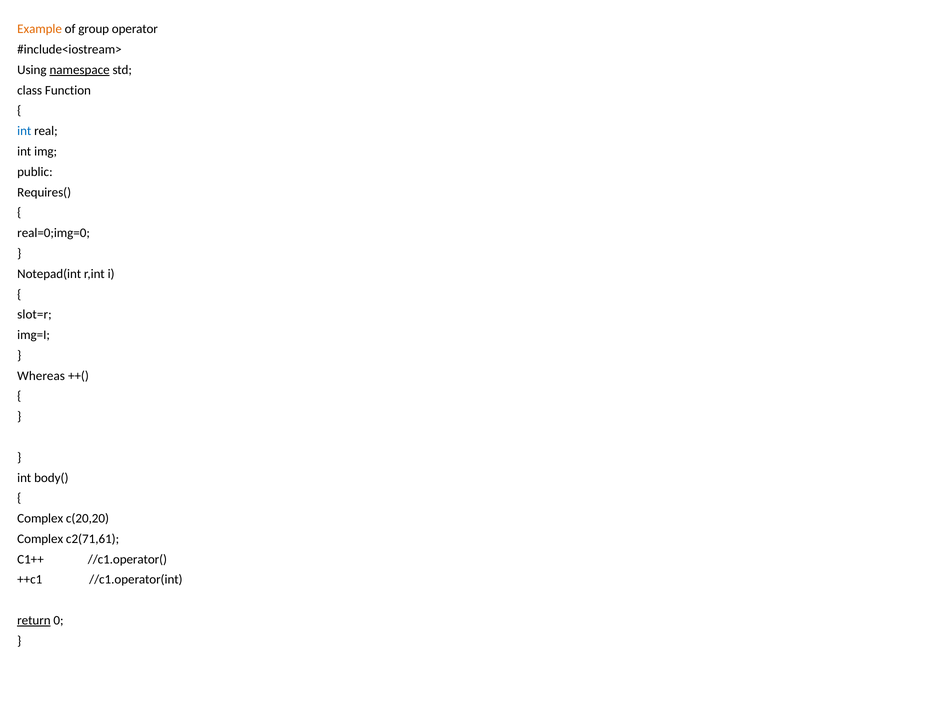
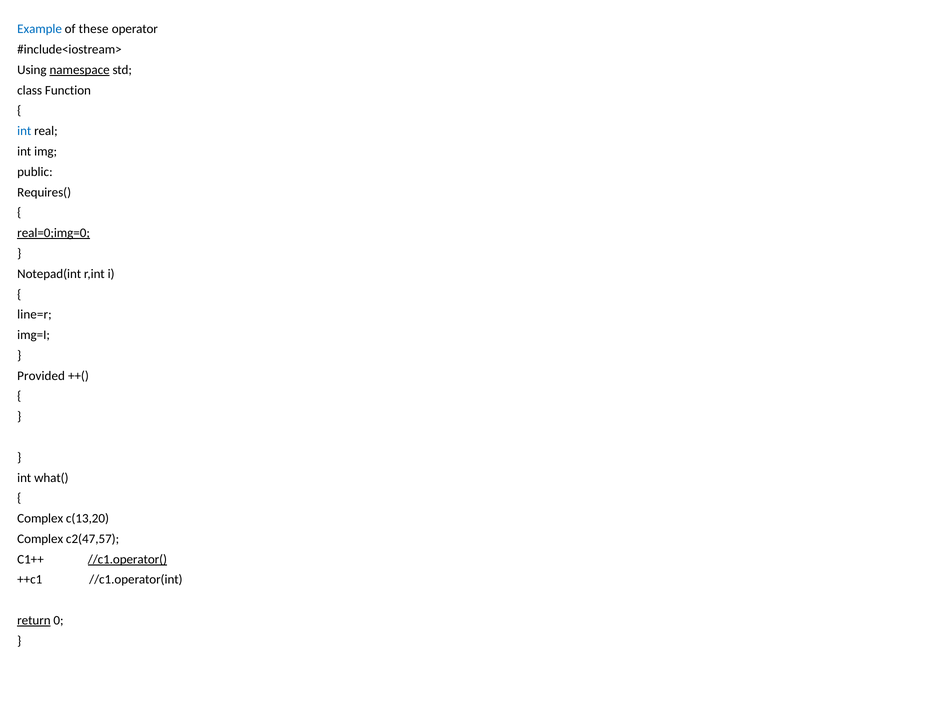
Example colour: orange -> blue (40, 29)
group: group -> these (94, 29)
real=0;img=0 underline: none -> present (54, 233)
slot=r: slot=r -> line=r (34, 315)
Whereas: Whereas -> Provided (41, 376)
body(: body( -> what( (51, 478)
c(20,20: c(20,20 -> c(13,20 (88, 518)
c2(71,61: c2(71,61 -> c2(47,57 (93, 539)
//c1.operator( underline: none -> present (127, 559)
